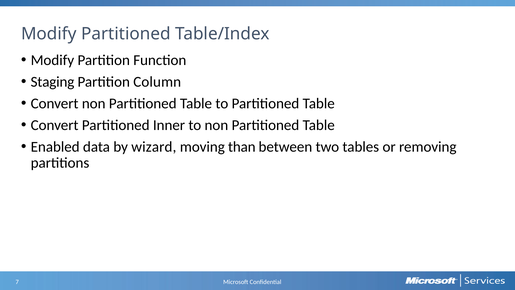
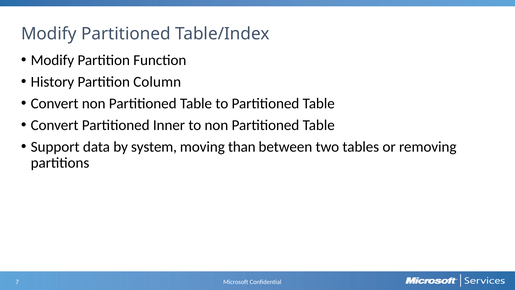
Staging: Staging -> History (52, 82)
Enabled: Enabled -> Support (55, 147)
wizard: wizard -> system (154, 147)
